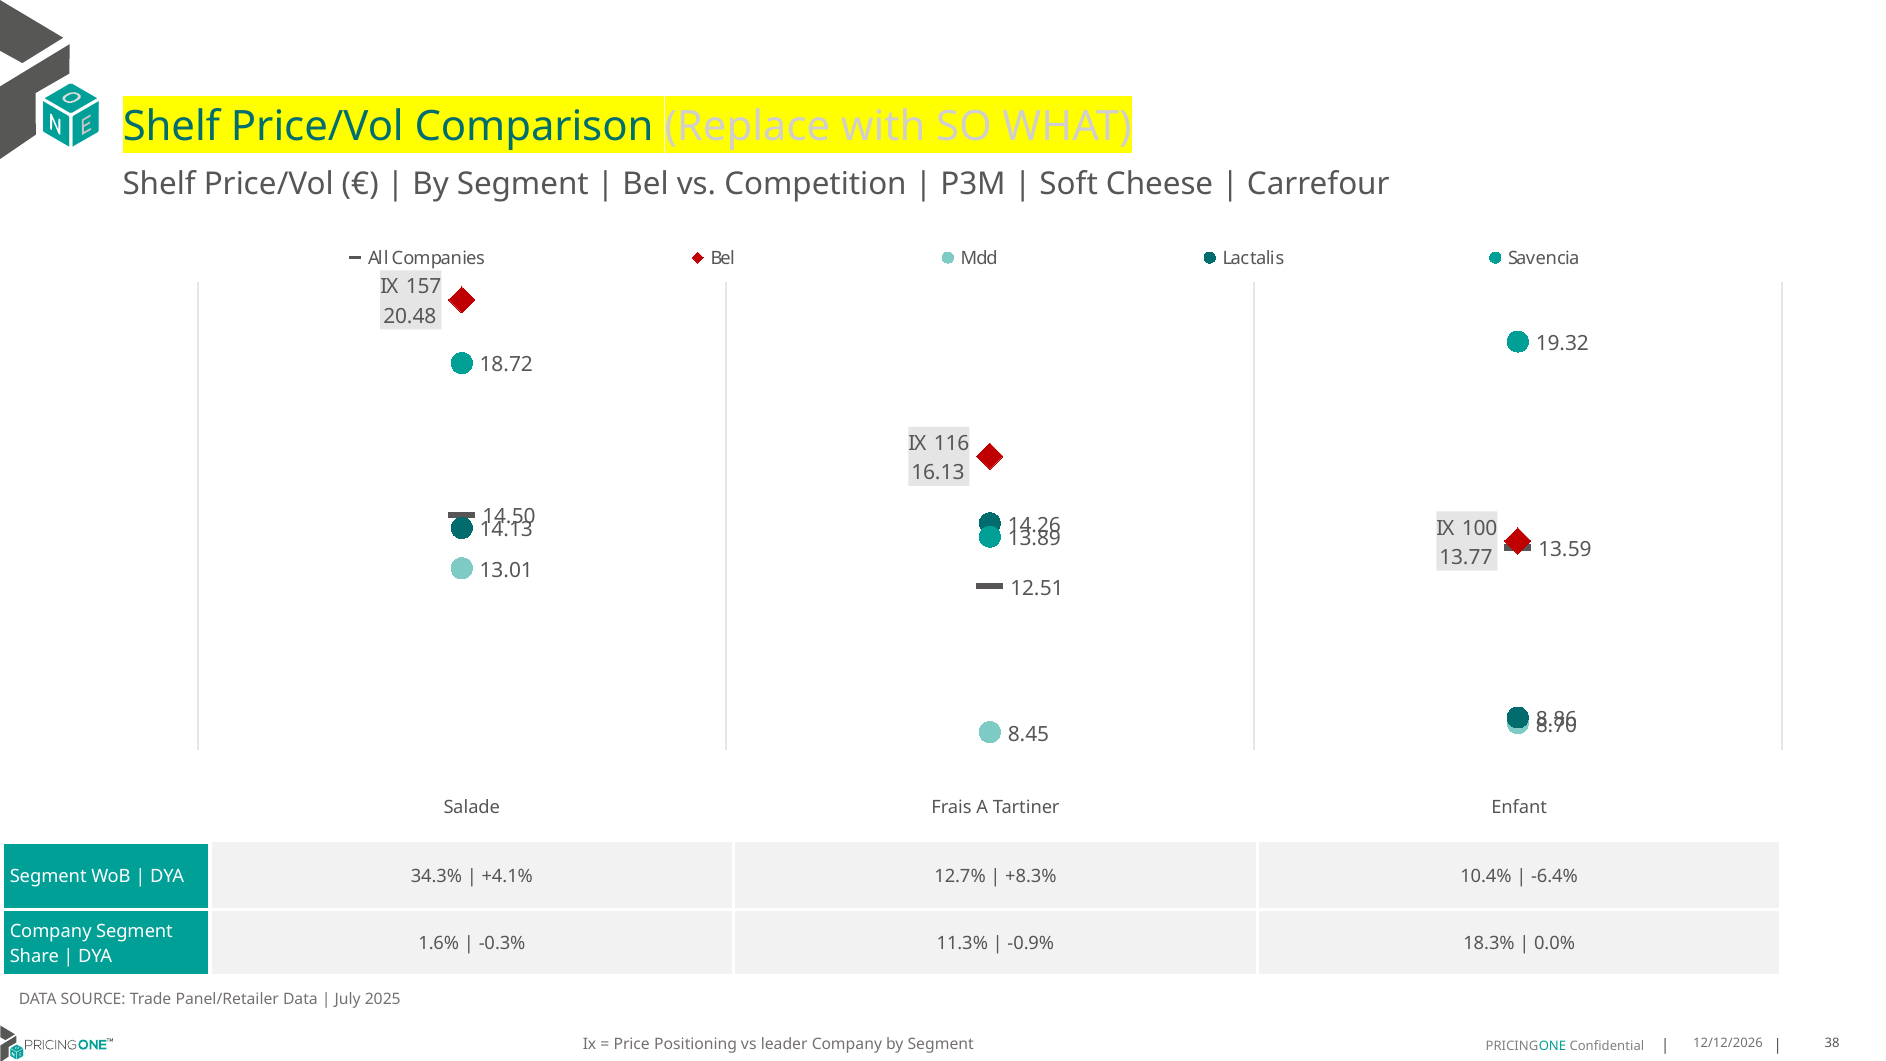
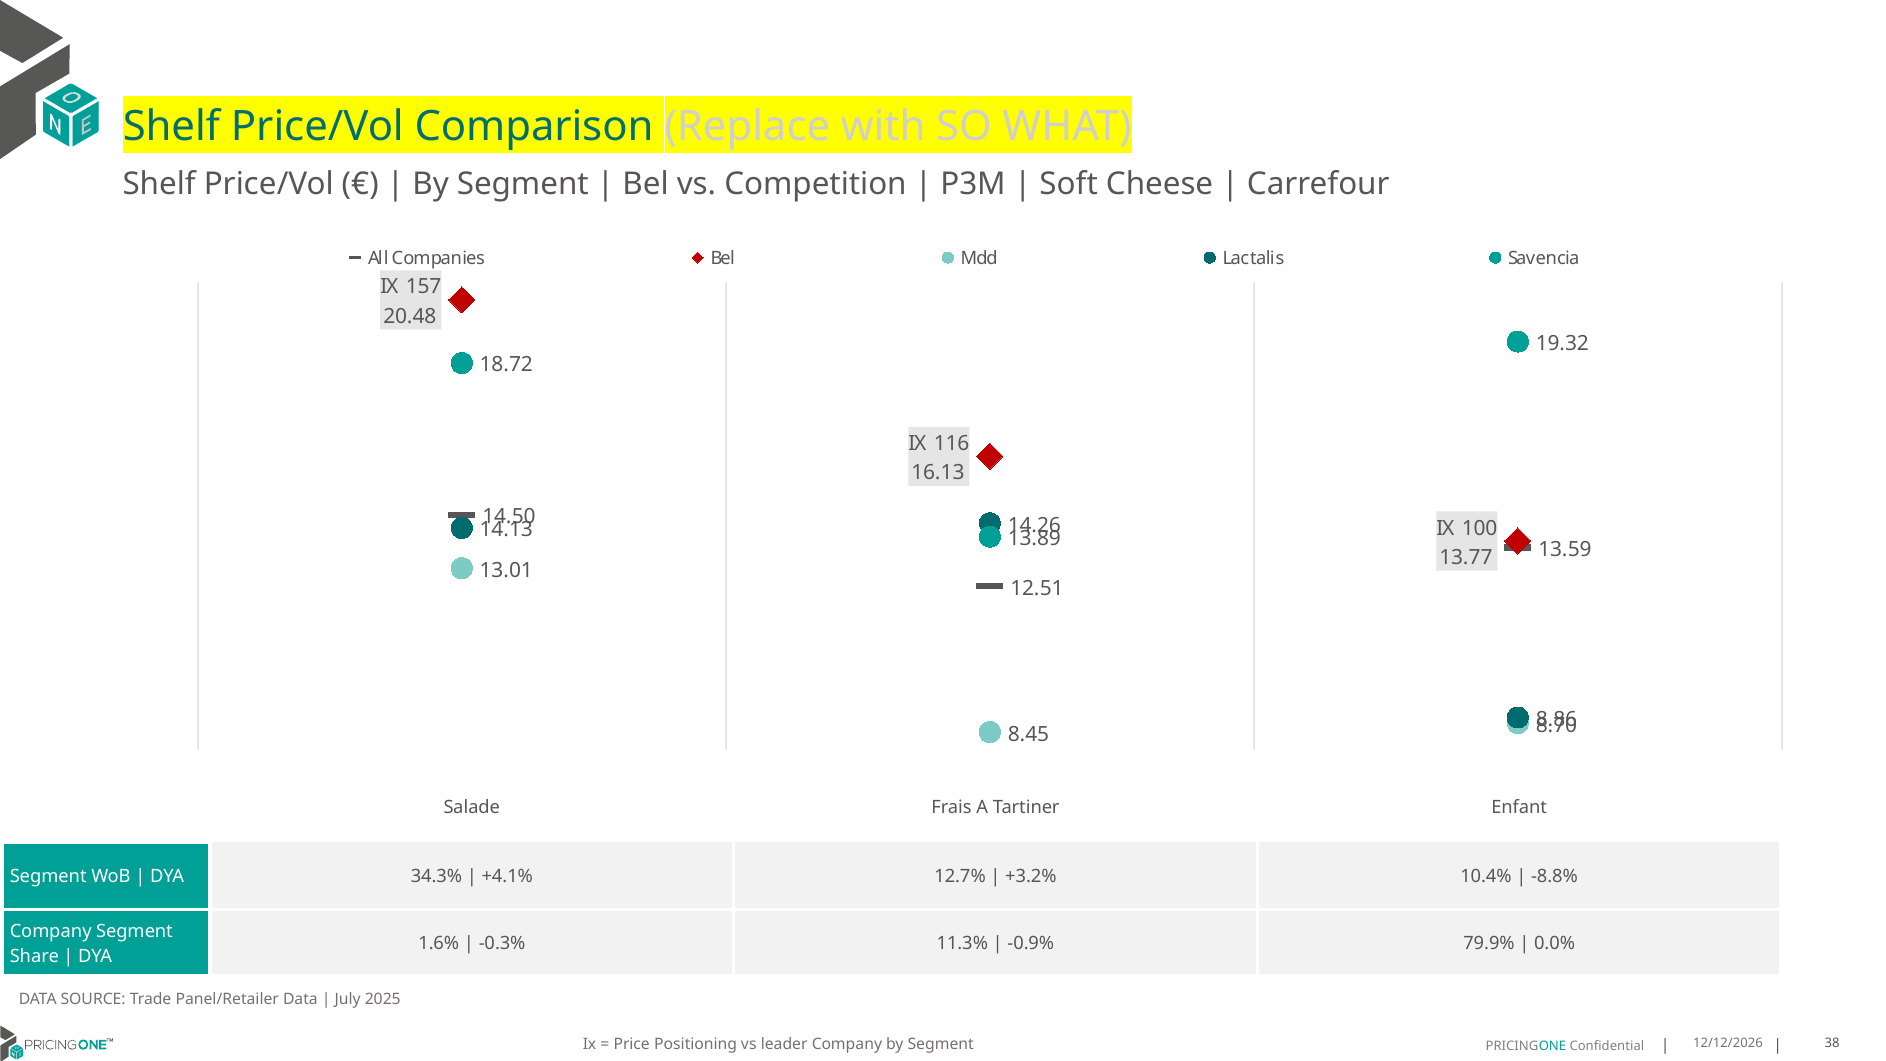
+8.3%: +8.3% -> +3.2% (1031, 877)
-6.4%: -6.4% -> -8.8% (1554, 877)
18.3%: 18.3% -> 79.9% (1489, 944)
